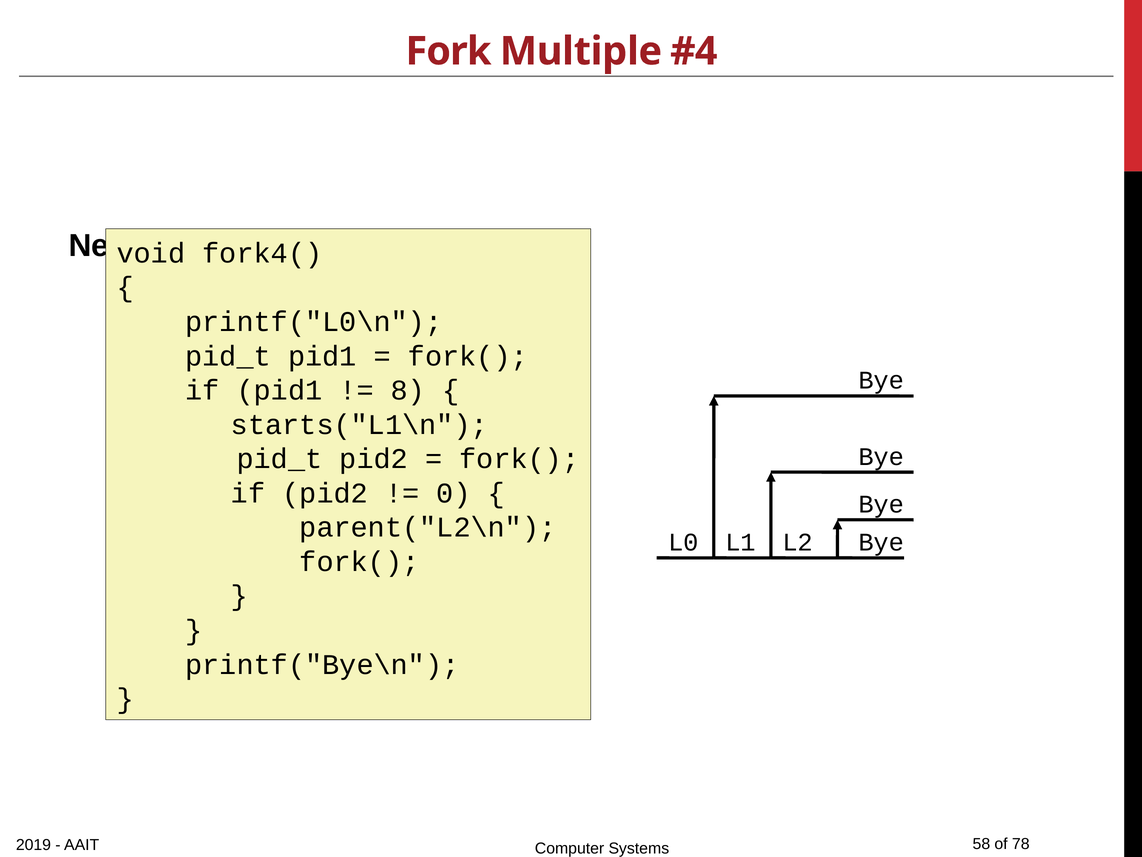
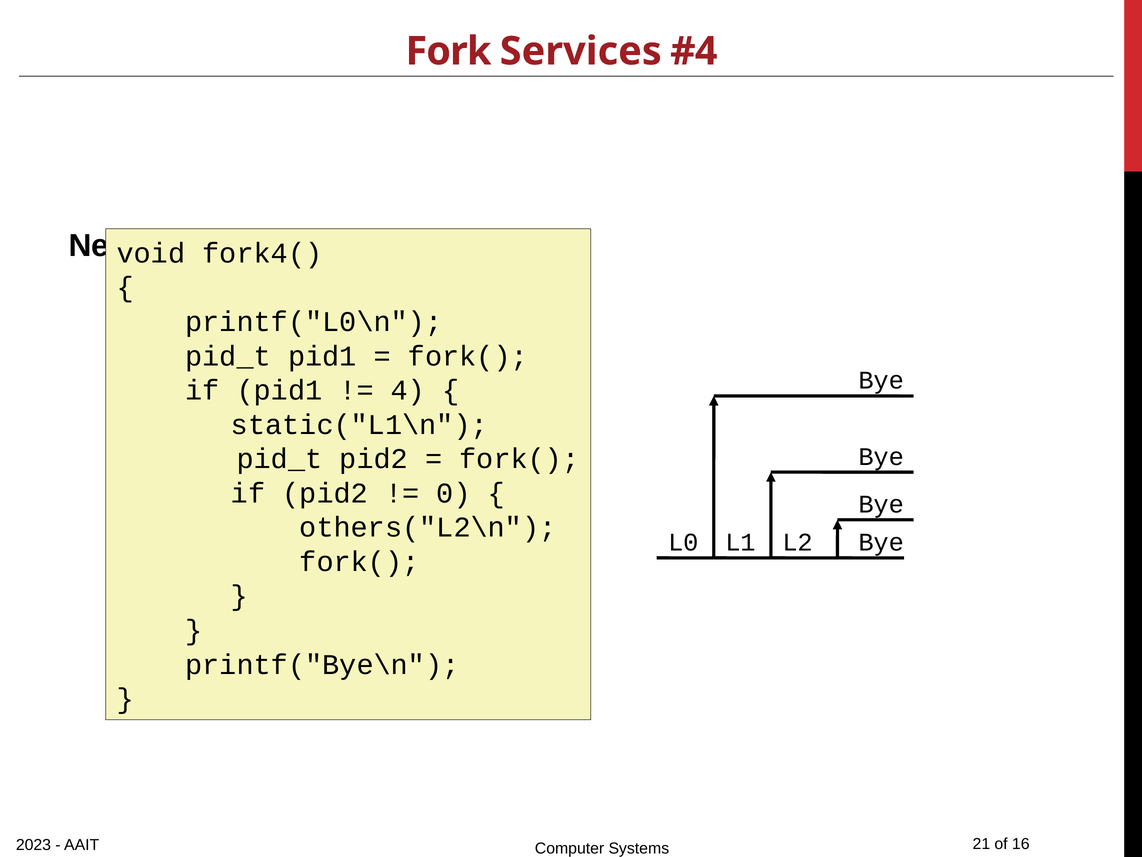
Multiple: Multiple -> Services (581, 51)
8: 8 -> 4 (408, 390)
starts("L1\n: starts("L1\n -> static("L1\n (359, 424)
parent("L2\n: parent("L2\n -> others("L2\n (428, 527)
2019: 2019 -> 2023 (33, 844)
58: 58 -> 21 (981, 843)
78: 78 -> 16 (1021, 843)
